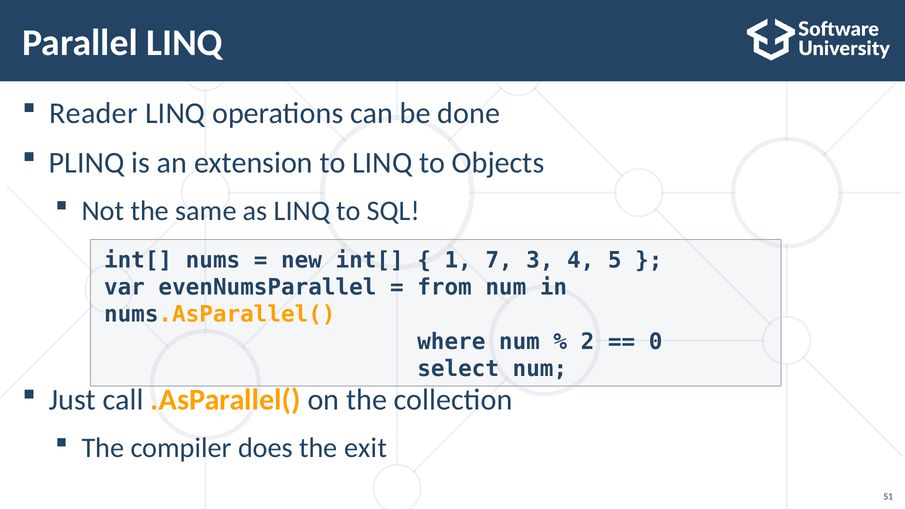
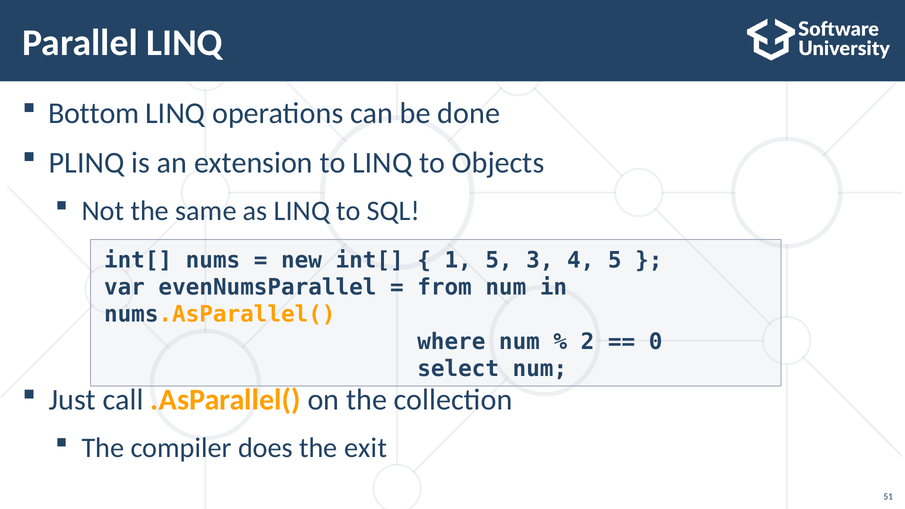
Reader: Reader -> Bottom (94, 114)
1 7: 7 -> 5 (499, 260)
